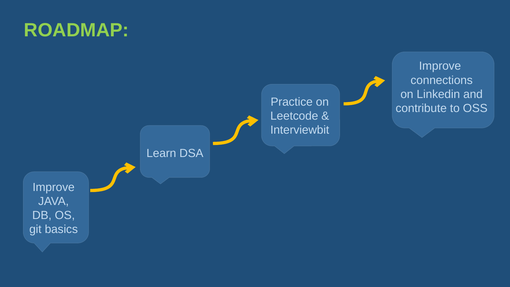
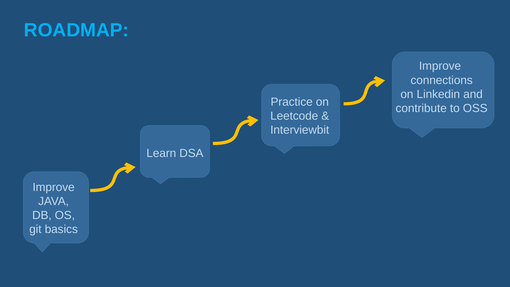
ROADMAP colour: light green -> light blue (76, 30)
